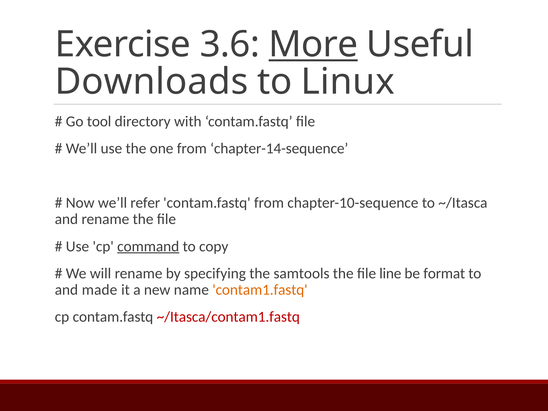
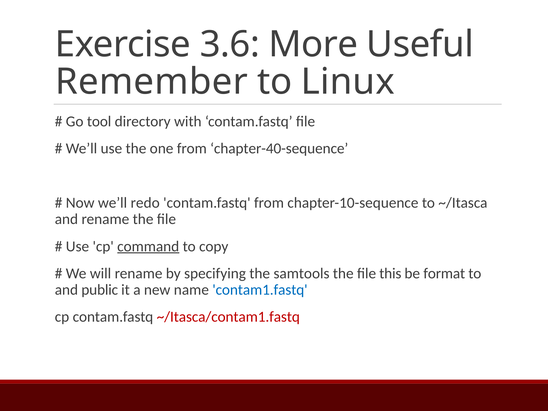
More underline: present -> none (313, 45)
Downloads: Downloads -> Remember (151, 82)
chapter-14-sequence: chapter-14-sequence -> chapter-40-sequence (279, 149)
refer: refer -> redo (145, 203)
line: line -> this (390, 273)
made: made -> public (100, 290)
contam1.fastq colour: orange -> blue (260, 290)
